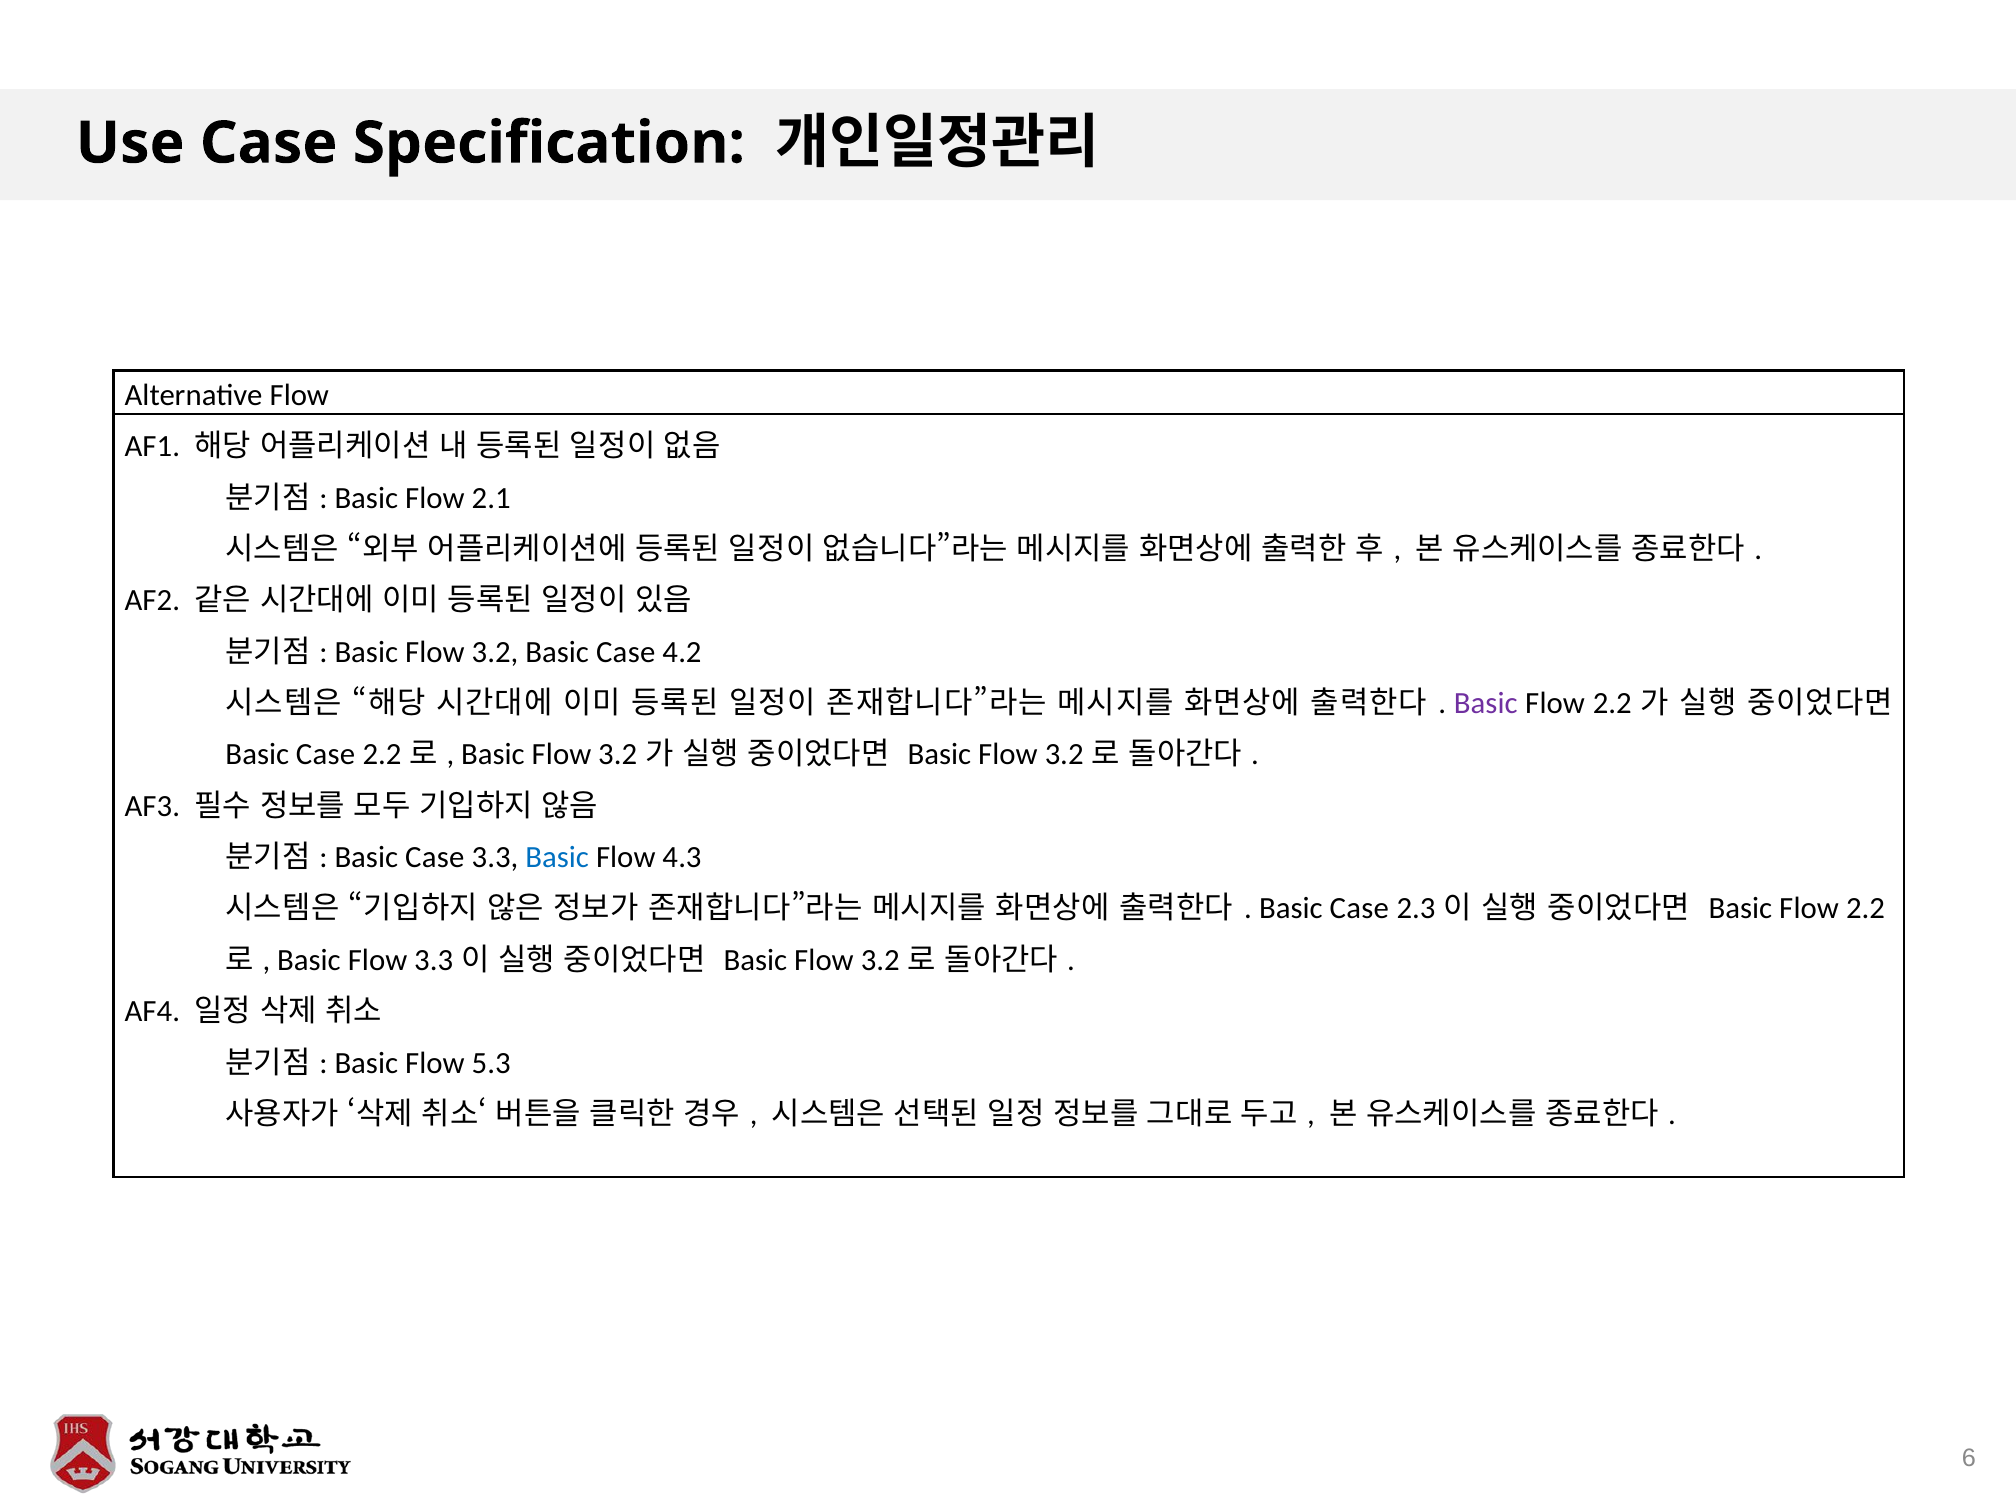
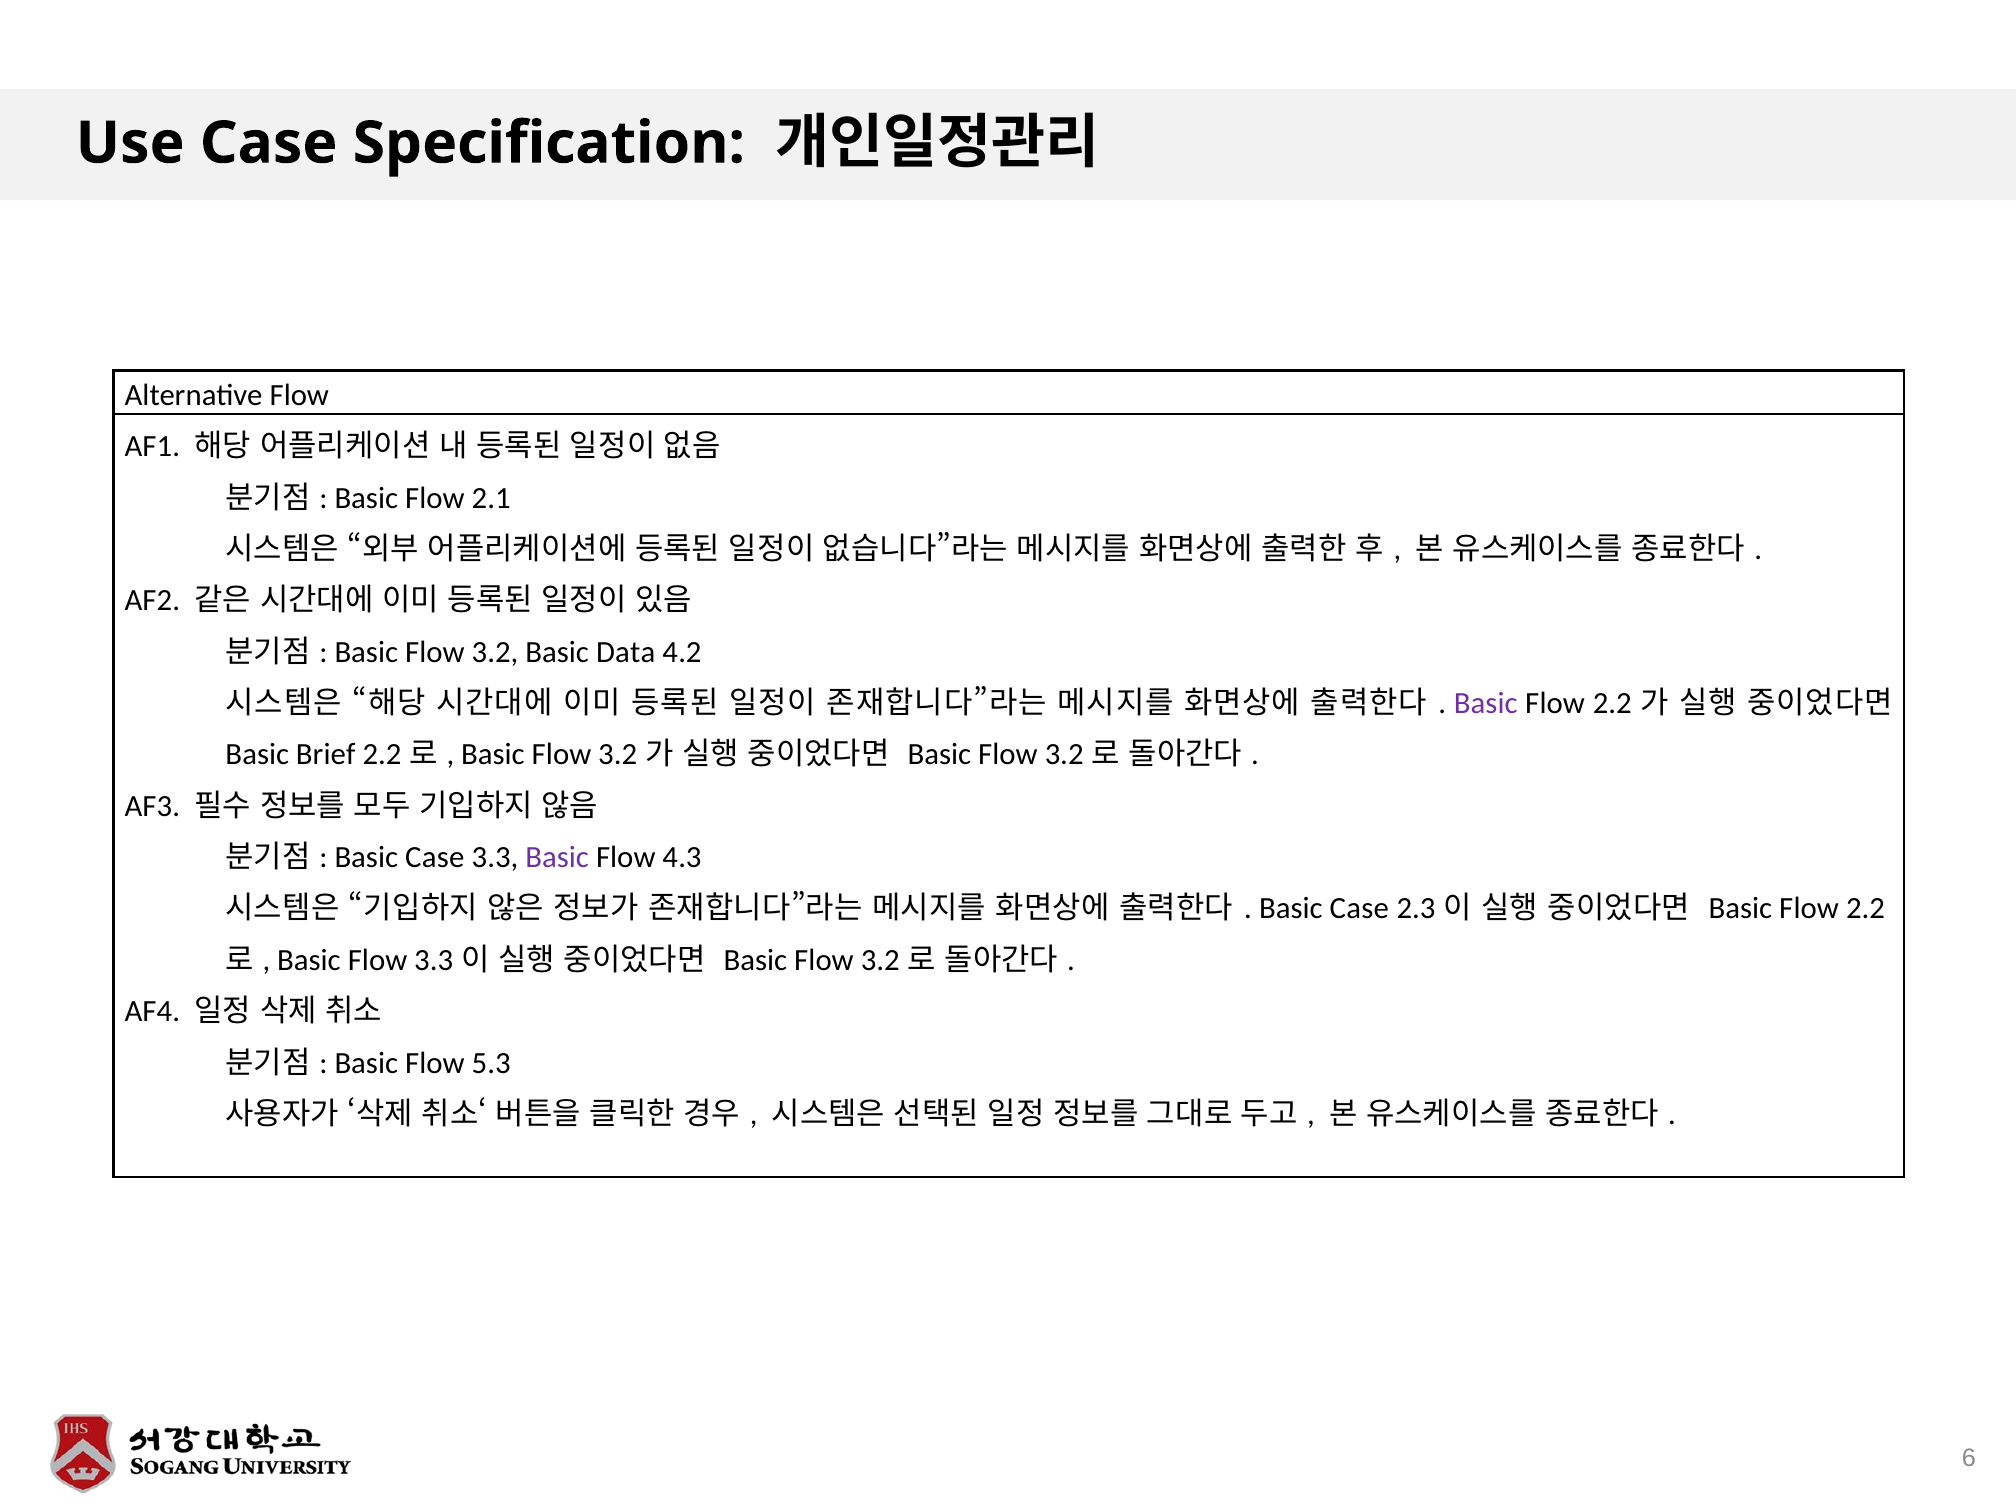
3.2 Basic Case: Case -> Data (626, 652)
Case: Case -> Brief (326, 755)
Basic colour: blue -> purple (557, 857)
